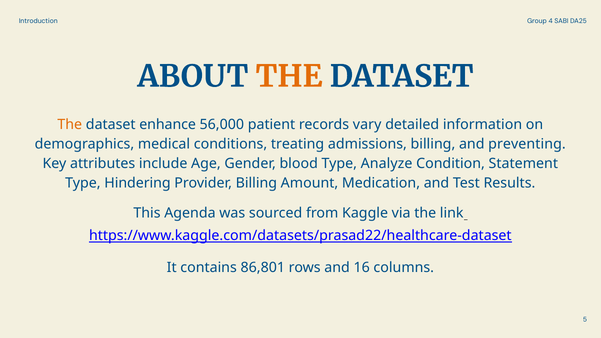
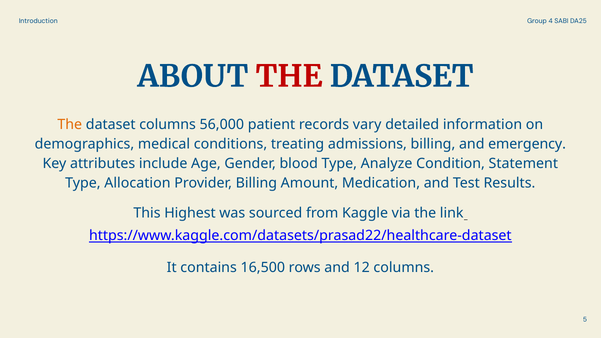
THE colour: orange -> red (289, 77)
dataset enhance: enhance -> columns (168, 125)
preventing: preventing -> emergency (527, 144)
Hindering: Hindering -> Allocation (137, 183)
Agenda: Agenda -> Highest (190, 213)
86,801: 86,801 -> 16,500 (263, 268)
16: 16 -> 12 (362, 268)
